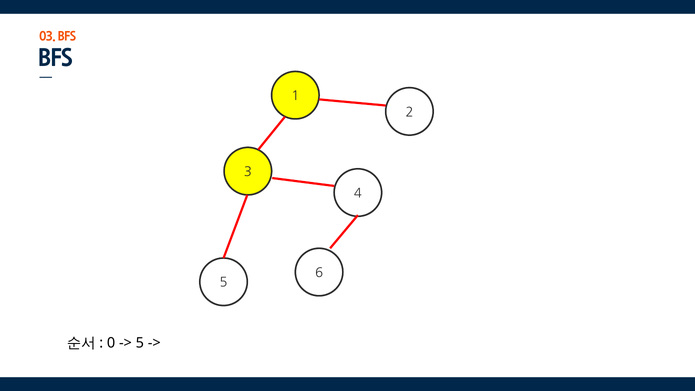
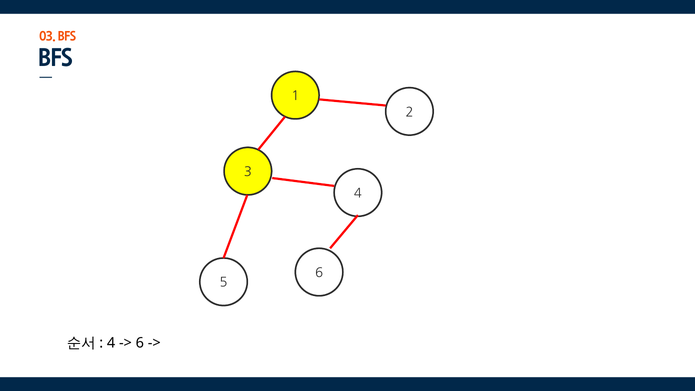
0: 0 -> 4 (111, 343)
5: 5 -> 6 (140, 343)
